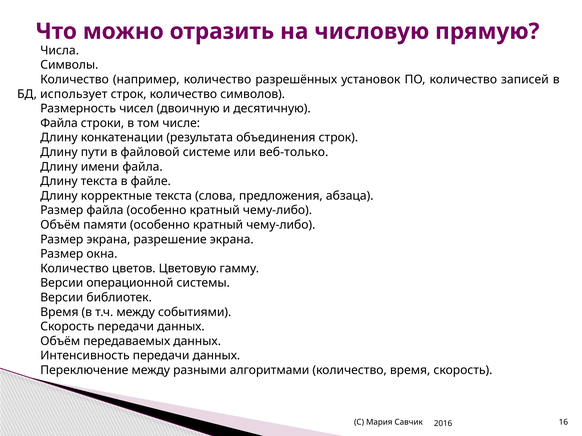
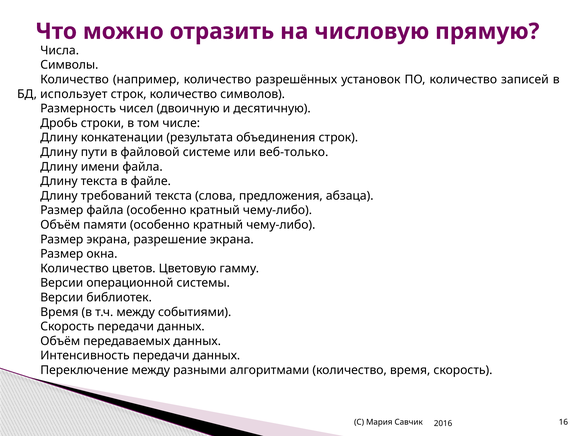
Файла: Файла -> Дробь (59, 123)
корректные: корректные -> требований (116, 196)
